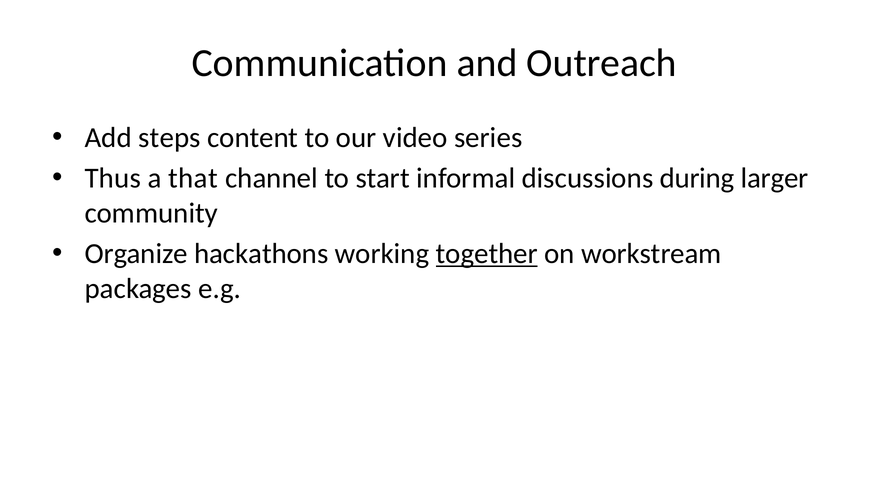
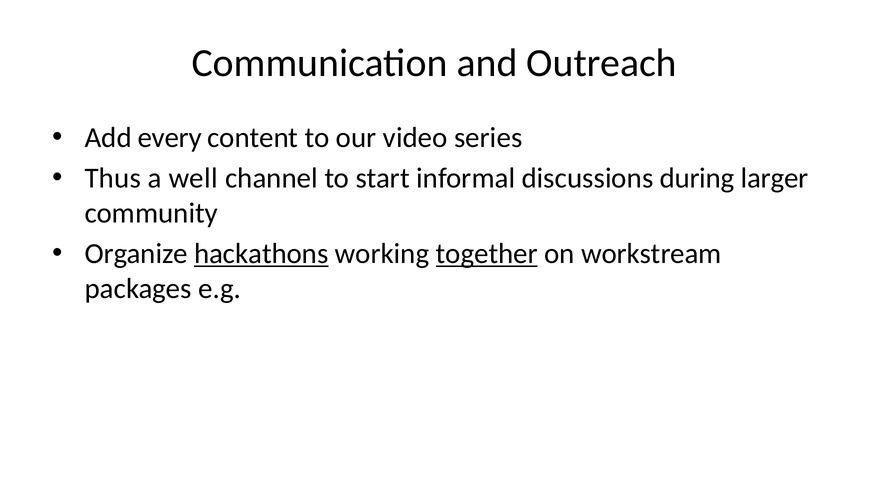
steps: steps -> every (170, 138)
that: that -> well (193, 178)
hackathons underline: none -> present (261, 254)
